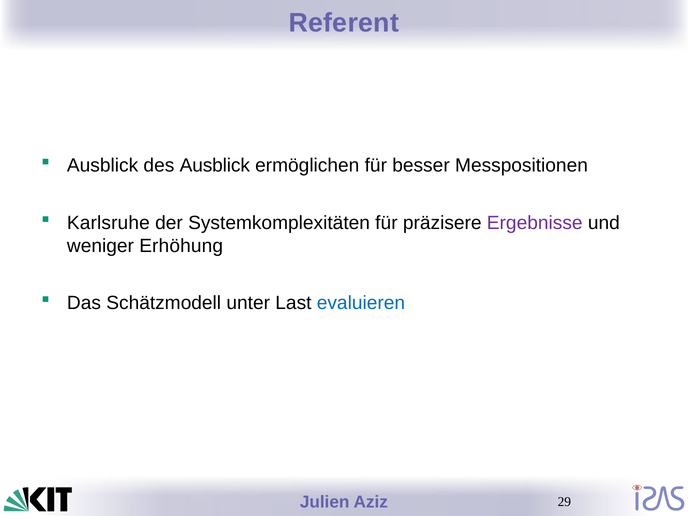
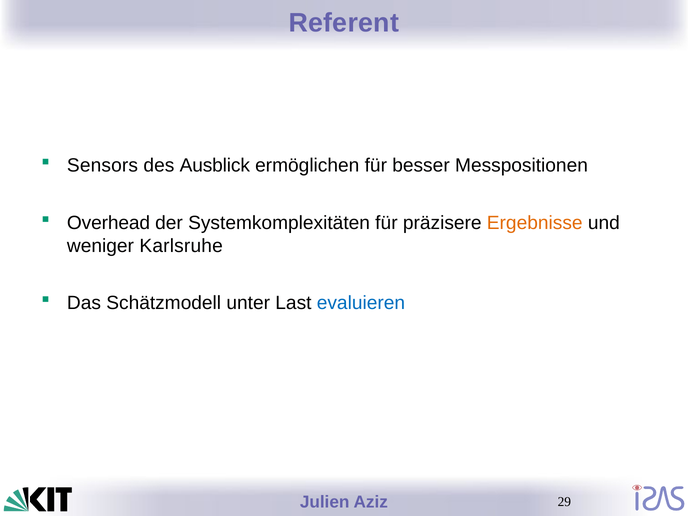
Ausblick: Ausblick -> Sensors (103, 165)
Karlsruhe: Karlsruhe -> Overhead (109, 223)
Ergebnisse colour: purple -> orange (535, 223)
Erhöhung: Erhöhung -> Karlsruhe (181, 246)
